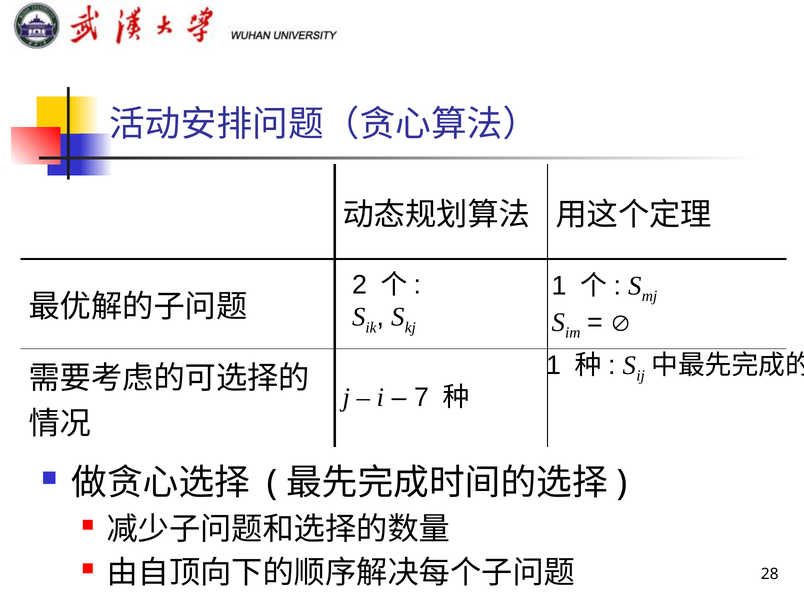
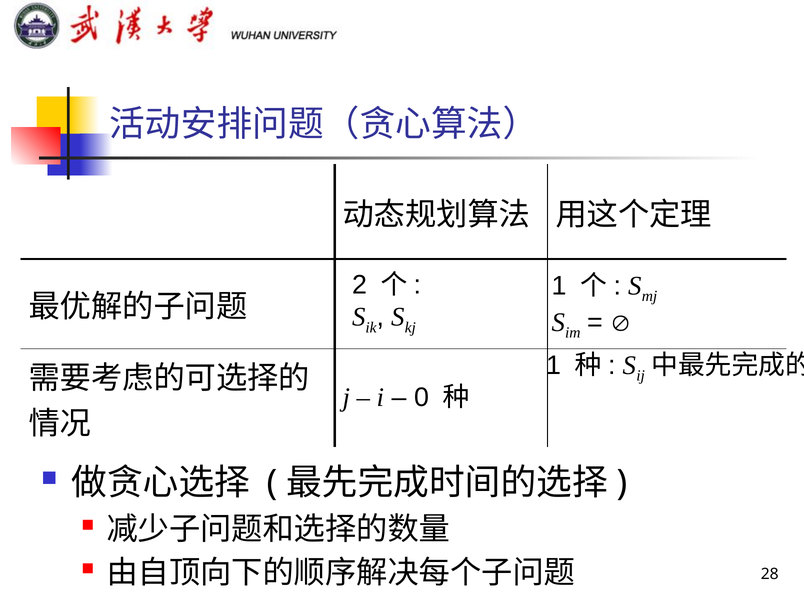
7: 7 -> 0 (422, 397)
